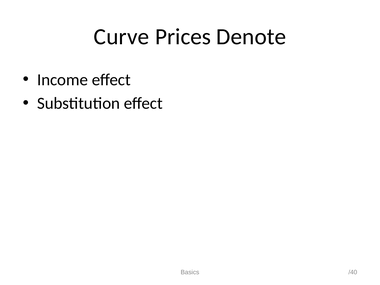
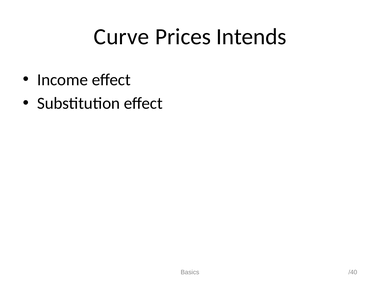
Denote: Denote -> Intends (251, 37)
